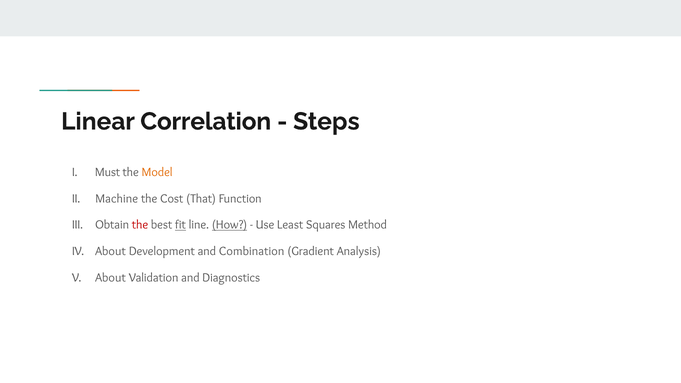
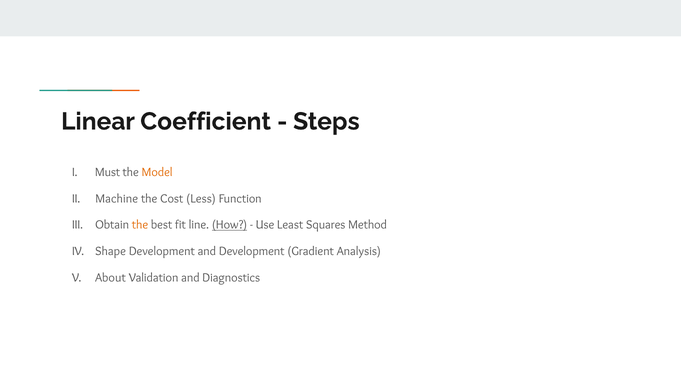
Correlation: Correlation -> Coefficient (206, 121)
That: That -> Less (201, 199)
the colour: red -> orange (140, 225)
fit underline: present -> none (181, 225)
About: About -> Shape (111, 251)
and Combination: Combination -> Development (252, 251)
